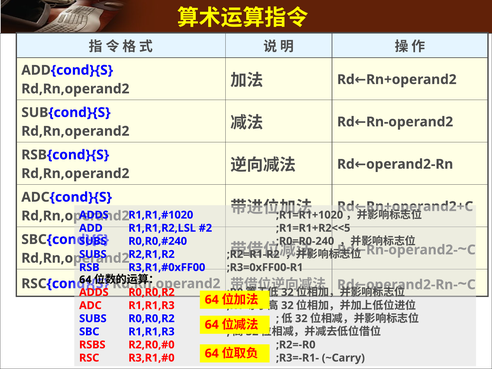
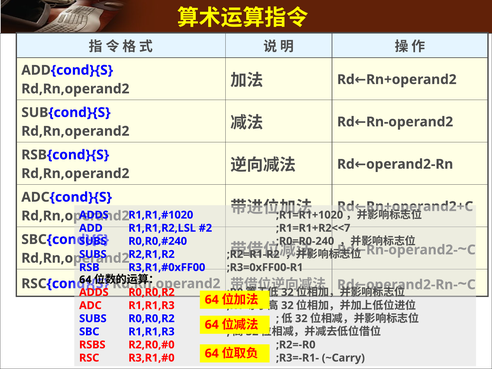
;R1=R1+R2<<5: ;R1=R1+R2<<5 -> ;R1=R1+R2<<7 (313, 228)
